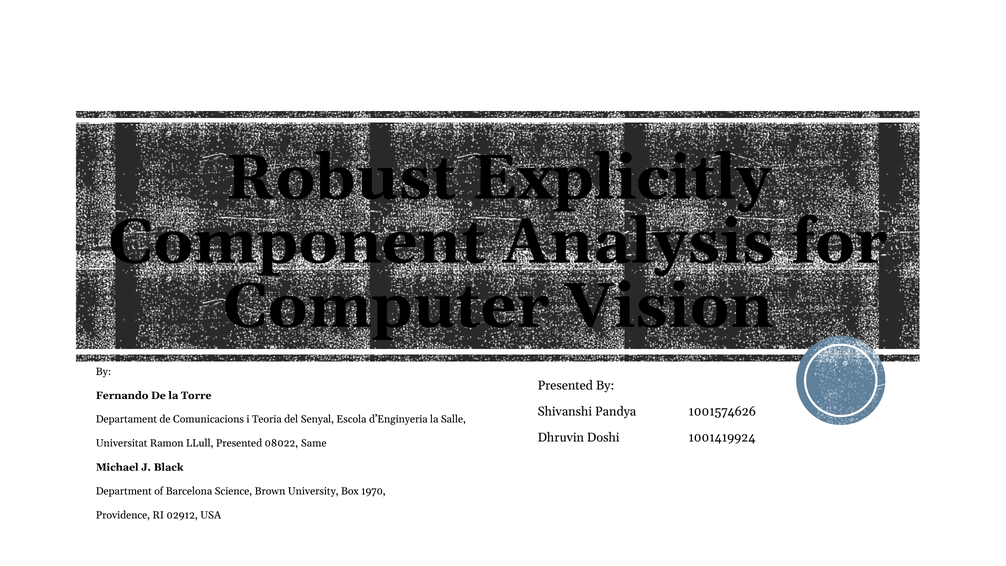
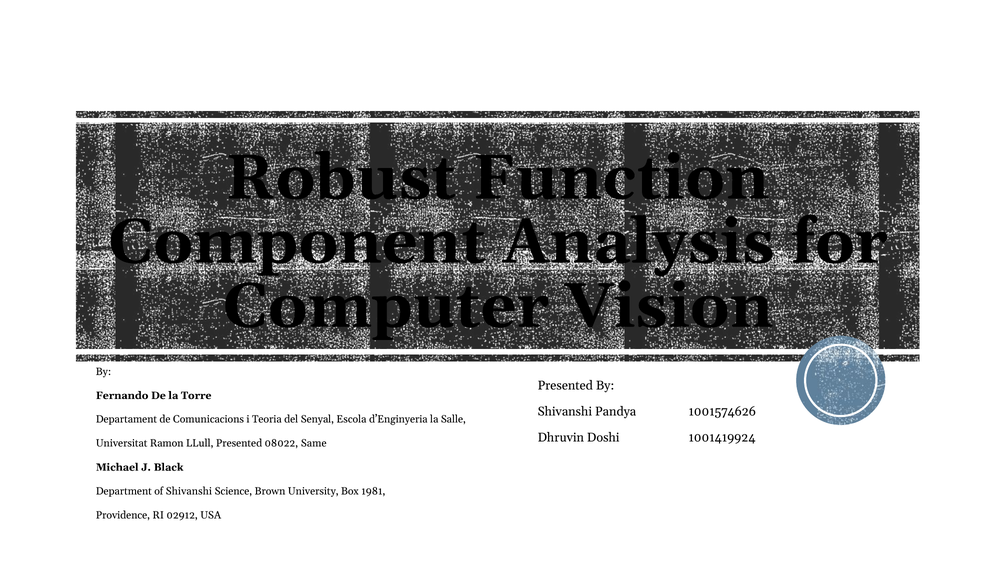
Explicitly: Explicitly -> Function (621, 178)
of Barcelona: Barcelona -> Shivanshi (189, 491)
1970: 1970 -> 1981 (373, 491)
